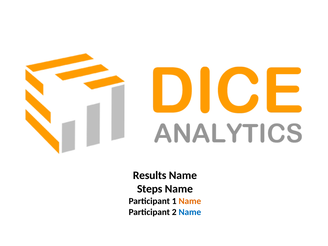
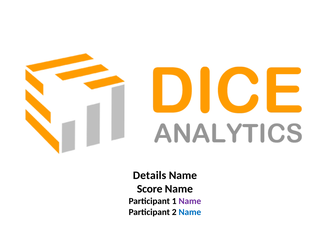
Results: Results -> Details (150, 175)
Steps: Steps -> Score (150, 189)
Name colour: orange -> purple (190, 201)
